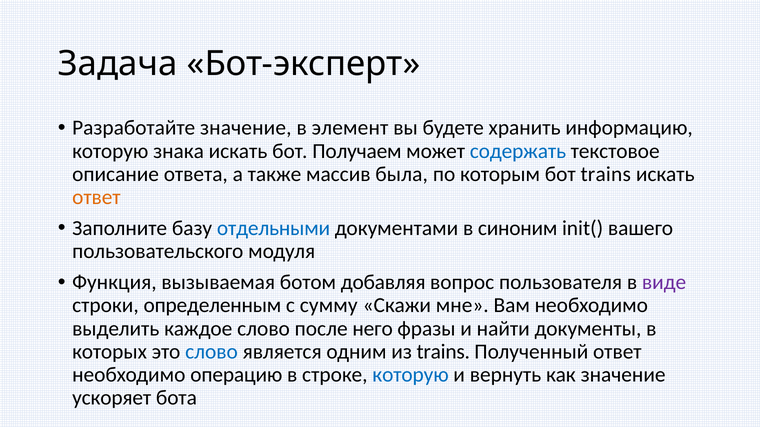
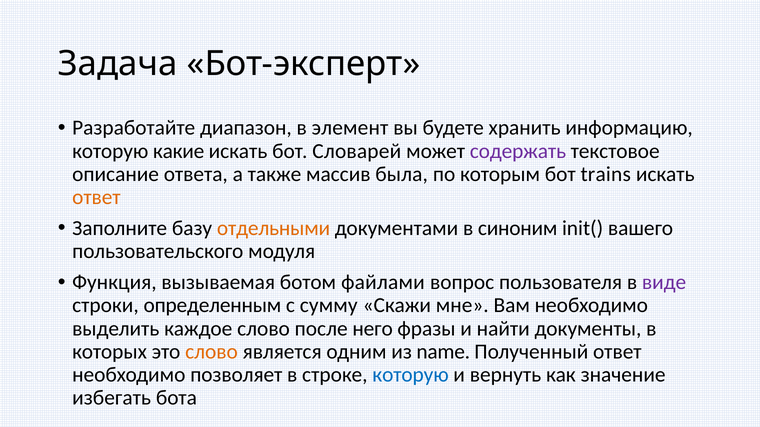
Разработайте значение: значение -> диапазон (246, 128)
знака: знака -> какие (179, 151)
Получаем: Получаем -> Словарей (357, 151)
содержать colour: blue -> purple (518, 151)
отдельными colour: blue -> orange (274, 228)
добавляя: добавляя -> файлами (383, 283)
слово colour: blue -> orange (211, 352)
из trains: trains -> name (443, 352)
операцию: операцию -> позволяет (236, 375)
ускоряет: ускоряет -> избегать (112, 398)
